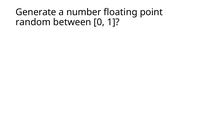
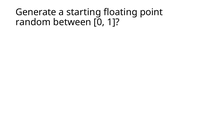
number: number -> starting (84, 12)
